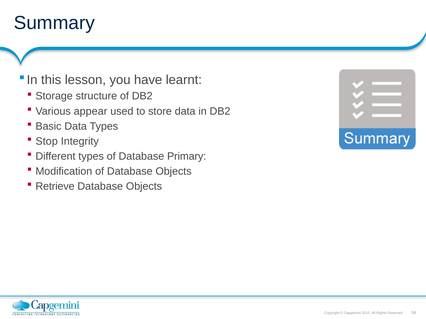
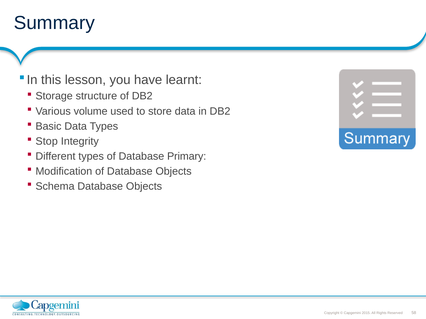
appear: appear -> volume (91, 111)
Retrieve: Retrieve -> Schema (55, 187)
